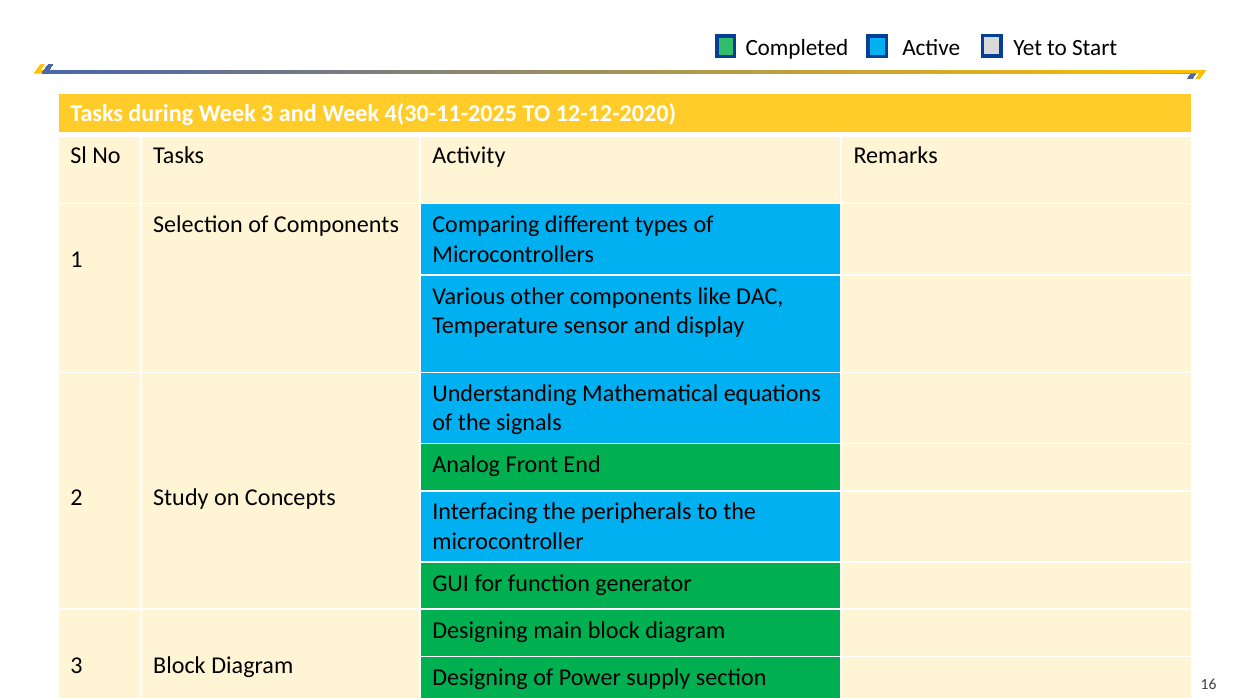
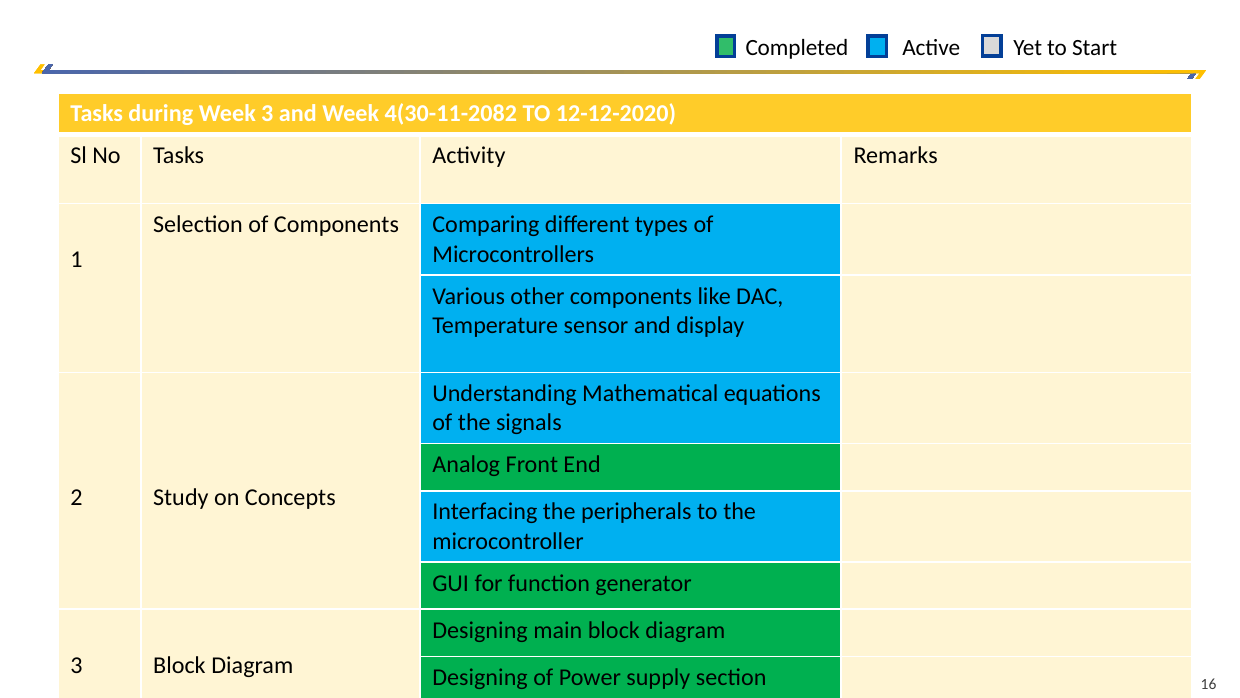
4(30-11-2025: 4(30-11-2025 -> 4(30-11-2082 (451, 114)
